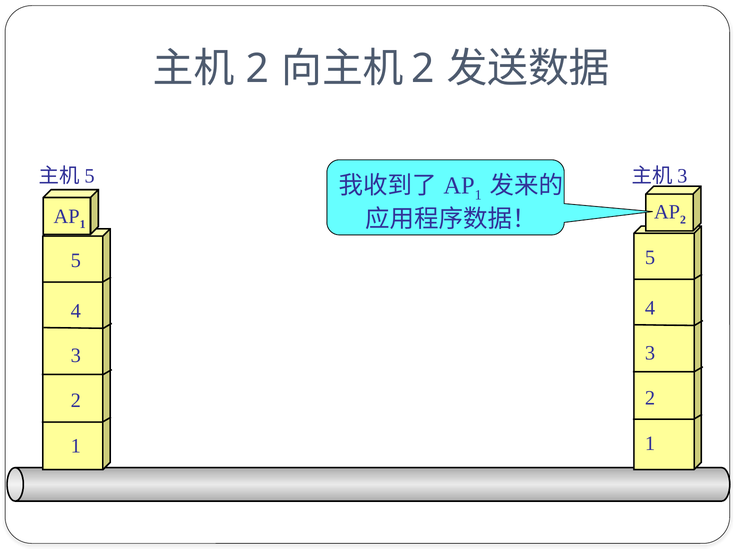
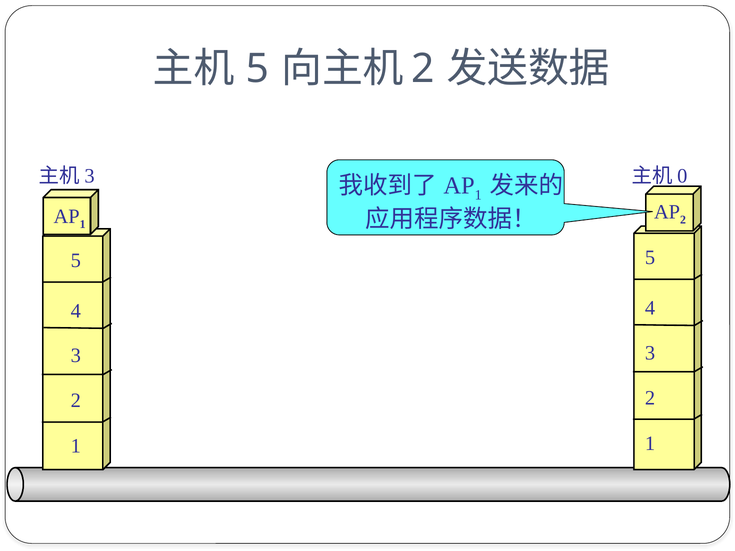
2: 2 -> 5 (257, 69)
5: 5 -> 3 (89, 176)
3: 3 -> 0 (682, 176)
